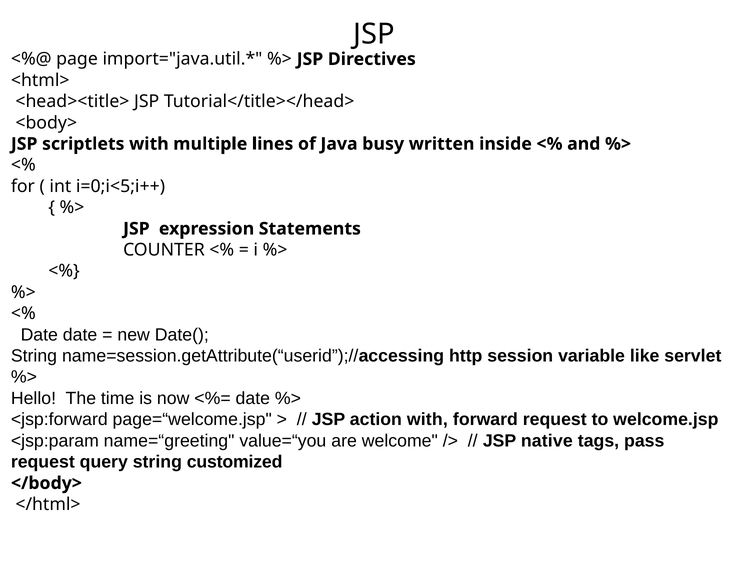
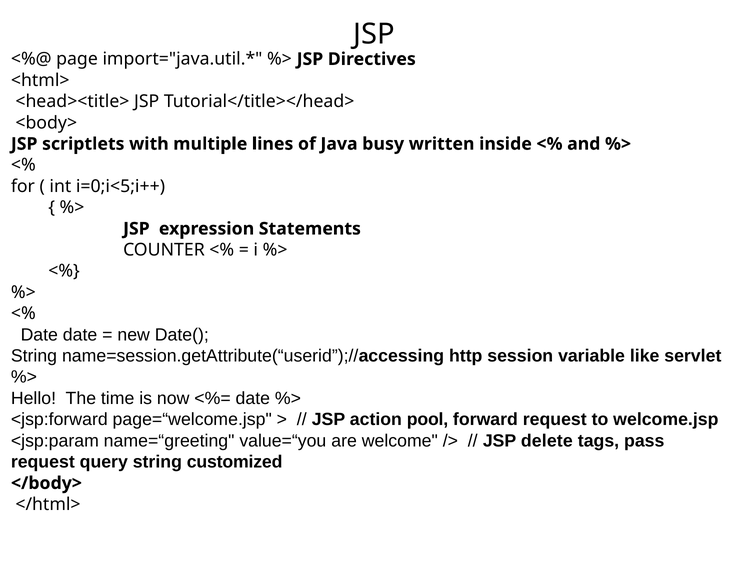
action with: with -> pool (428, 420)
native: native -> delete (547, 441)
